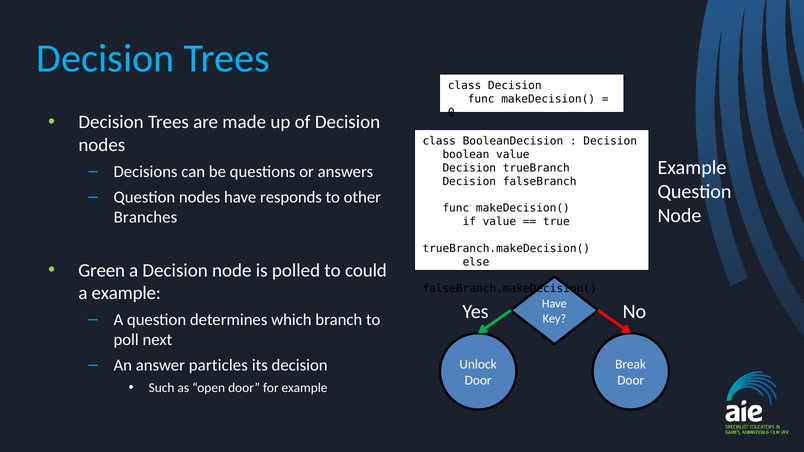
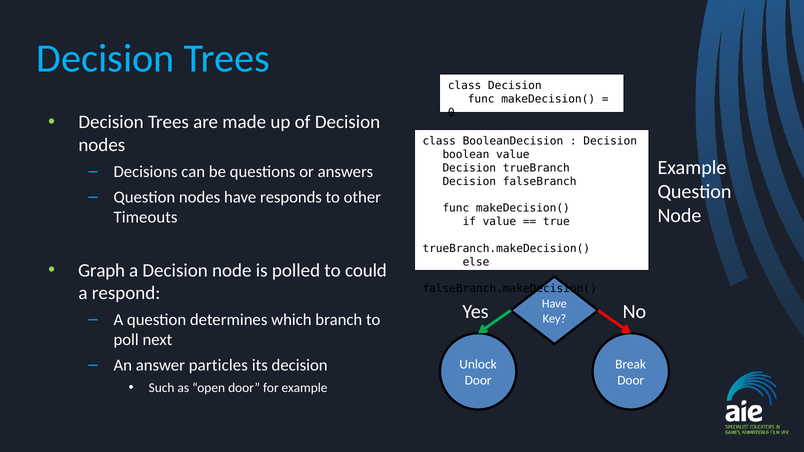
Branches: Branches -> Timeouts (146, 217)
Green: Green -> Graph (102, 271)
a example: example -> respond (126, 293)
